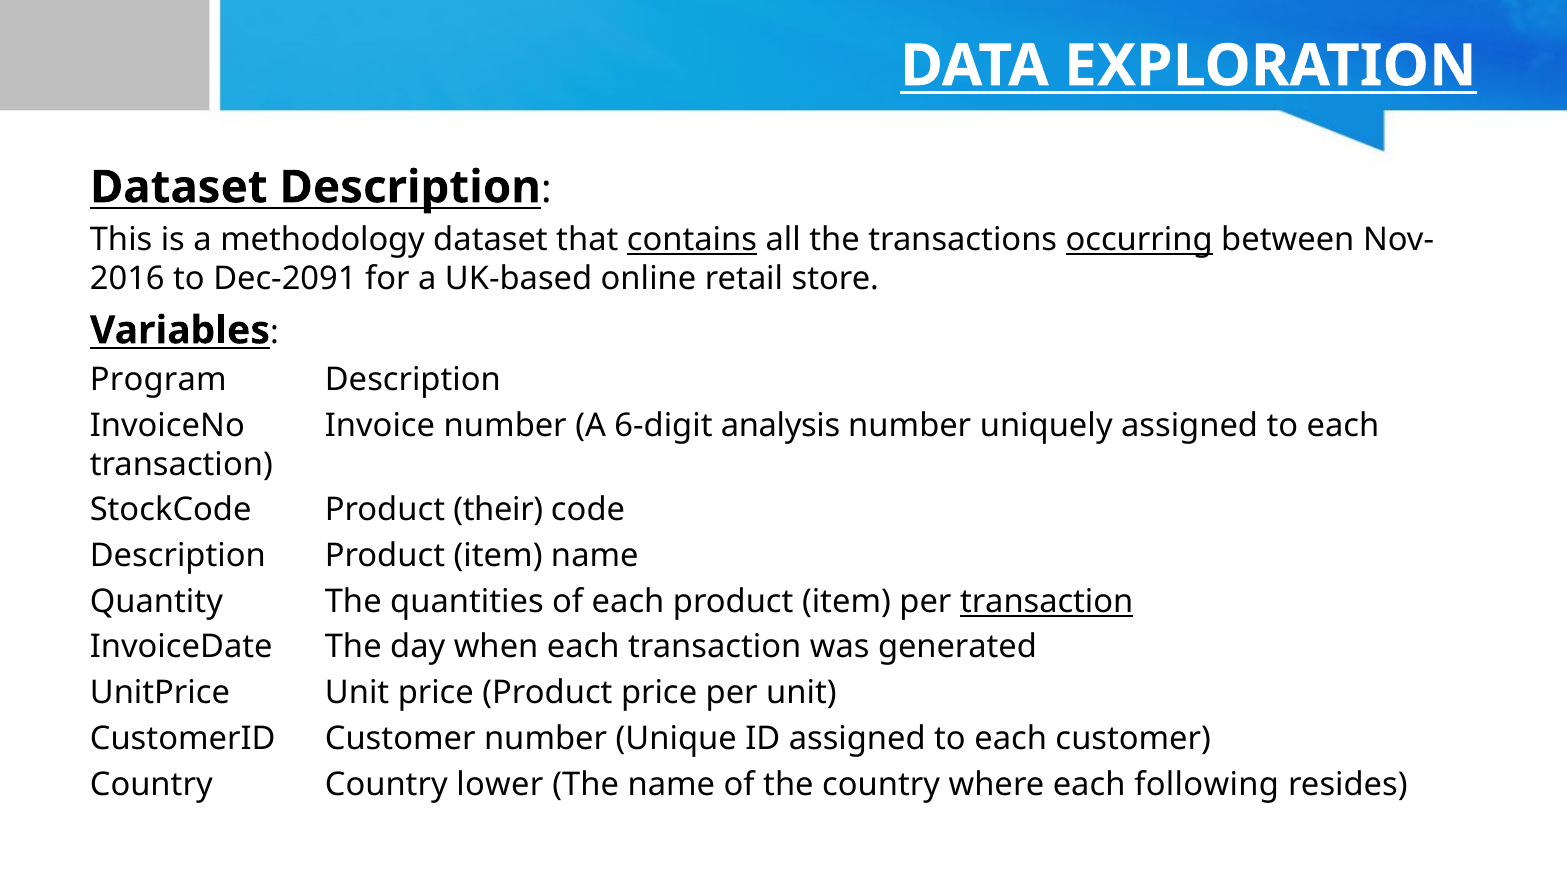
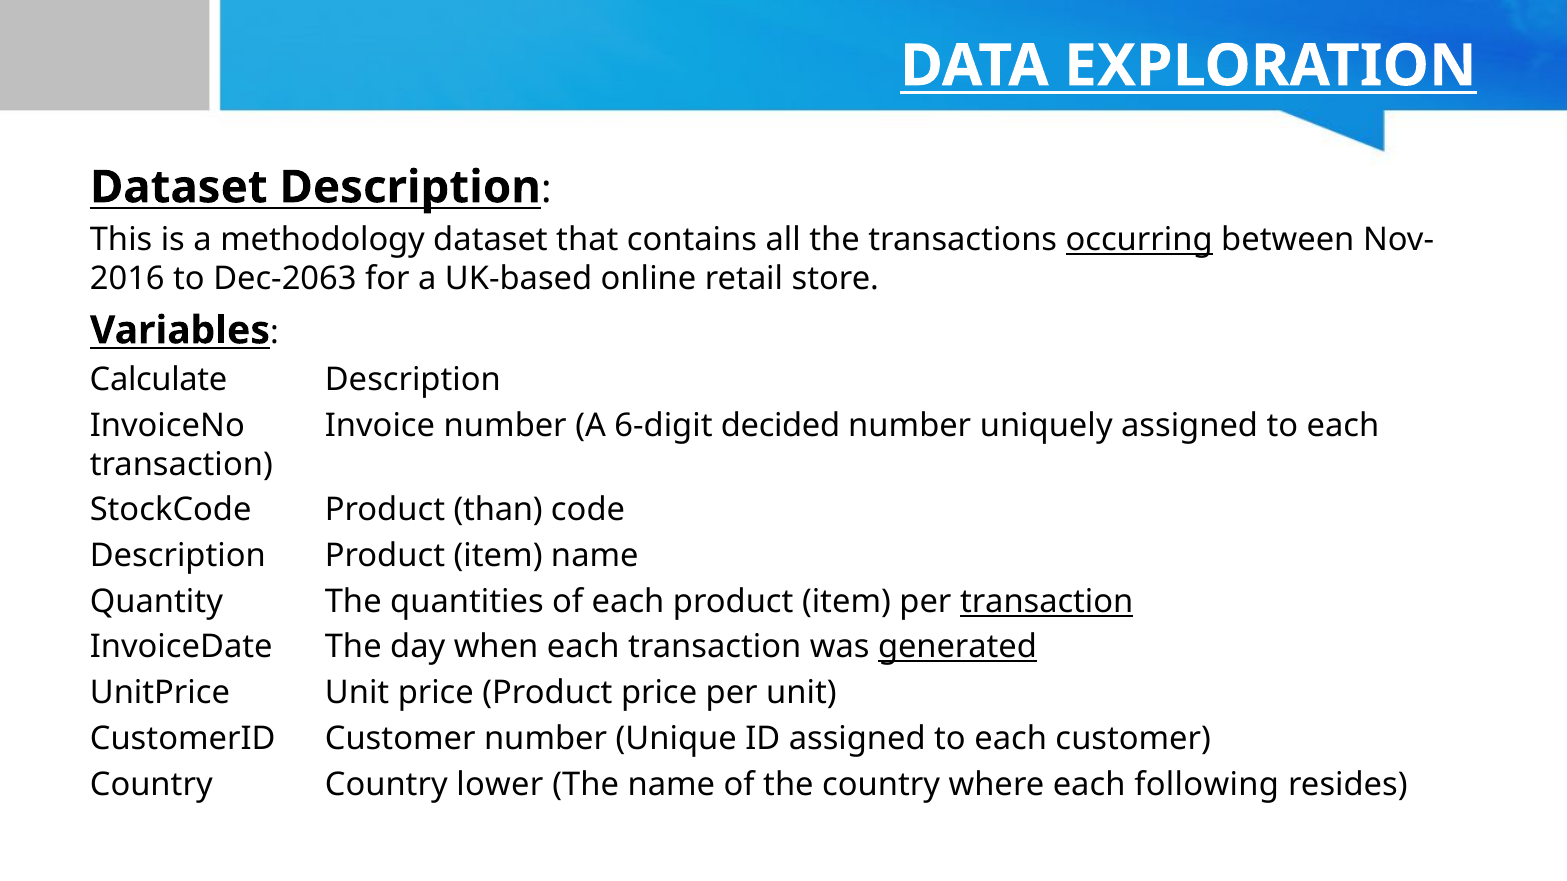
contains underline: present -> none (692, 240)
Dec-2091: Dec-2091 -> Dec-2063 (285, 279)
Program: Program -> Calculate (159, 380)
analysis: analysis -> decided (781, 425)
their: their -> than (498, 510)
generated underline: none -> present (957, 648)
